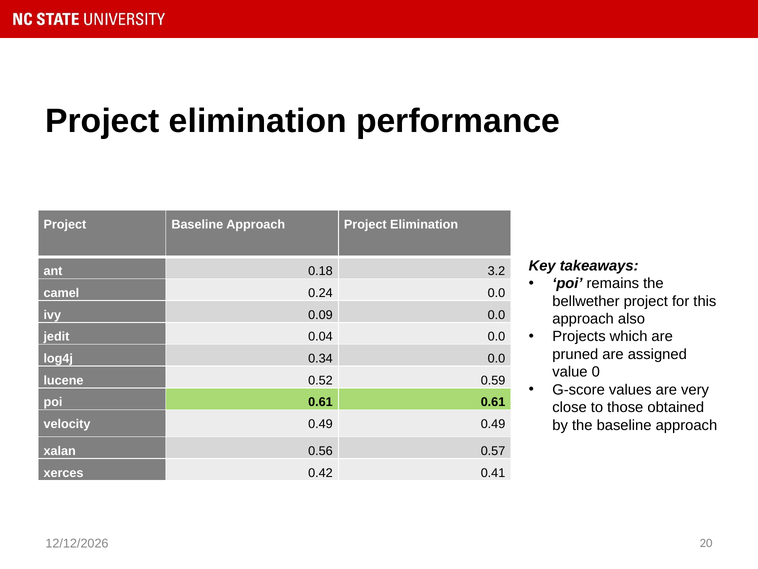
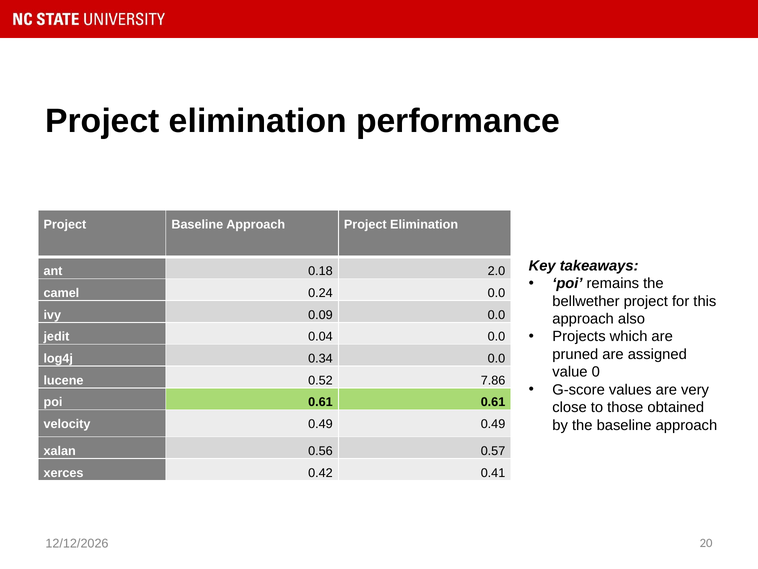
3.2: 3.2 -> 2.0 (496, 271)
0.59: 0.59 -> 7.86 (493, 380)
